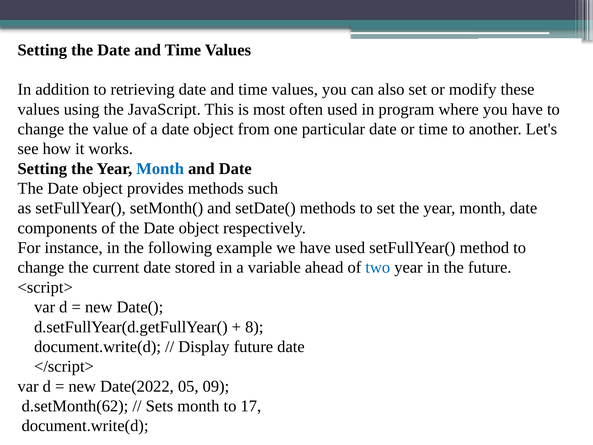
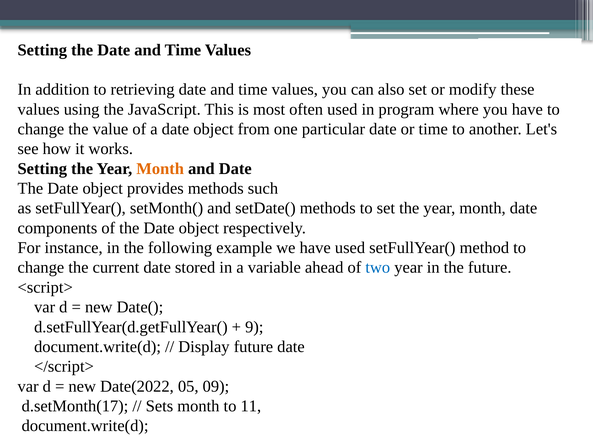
Month colour: blue -> orange (160, 169)
8: 8 -> 9 (254, 327)
d.setMonth(62: d.setMonth(62 -> d.setMonth(17 (75, 406)
17: 17 -> 11 (251, 406)
